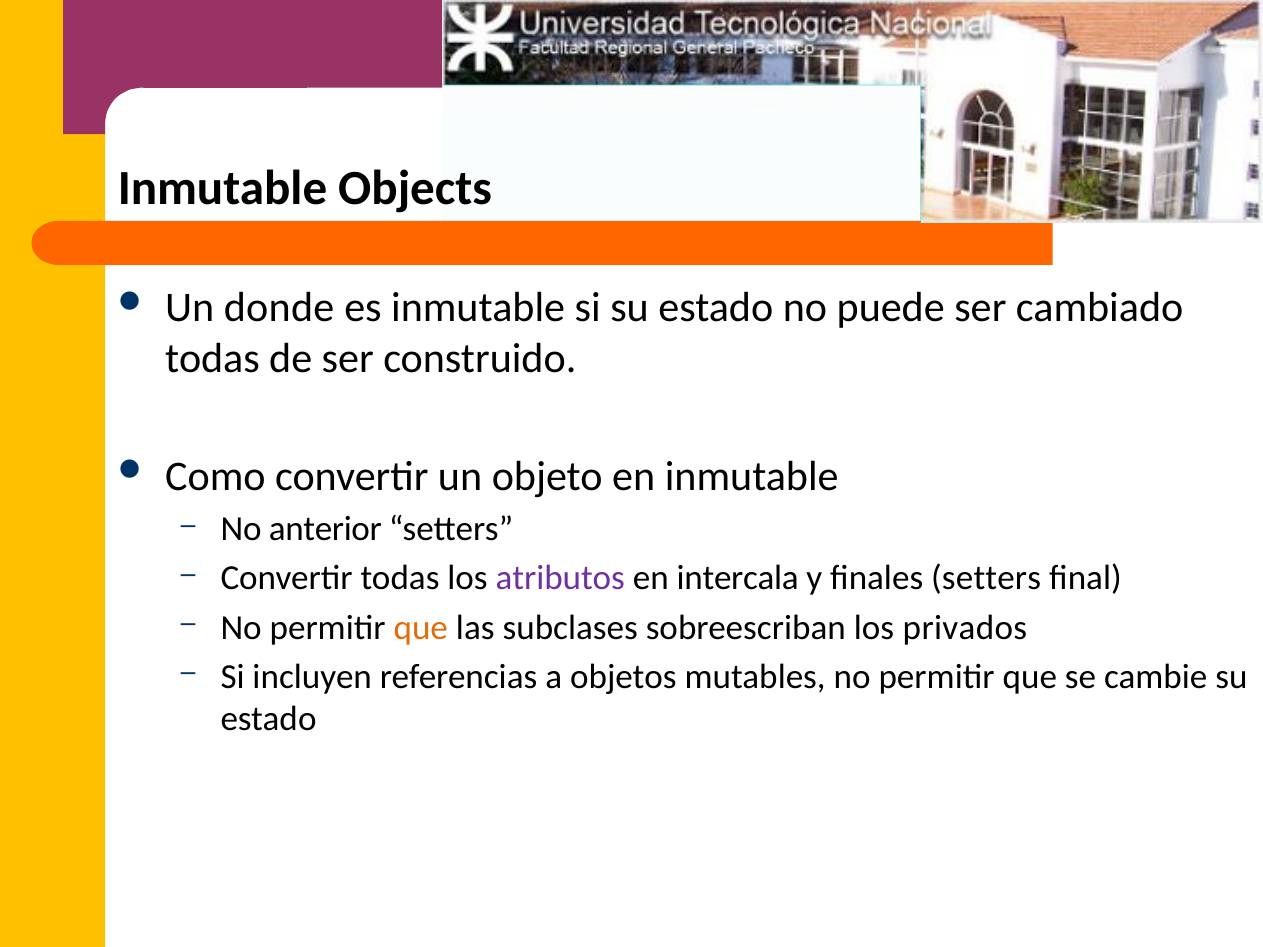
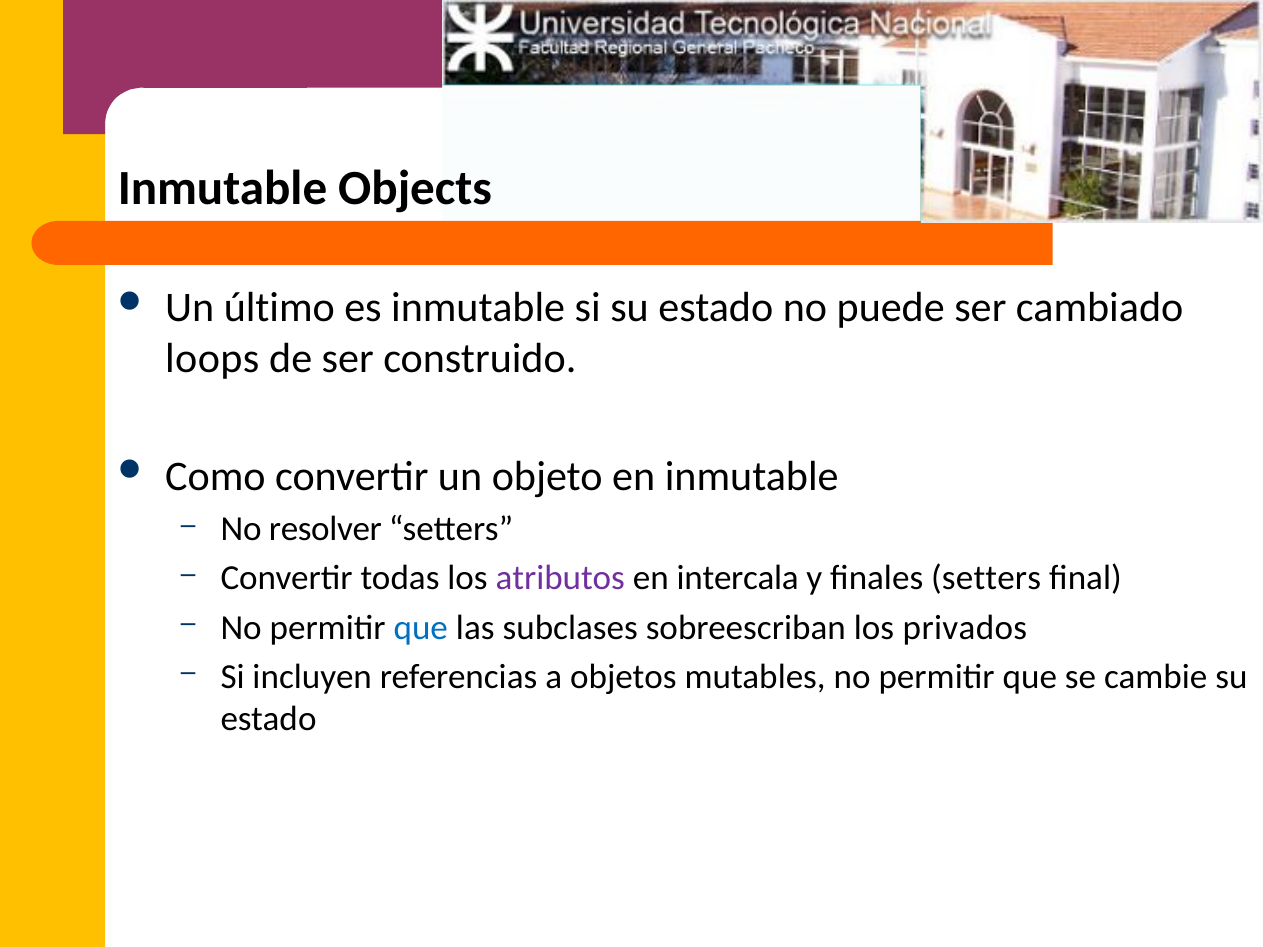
donde: donde -> último (279, 308)
todas: todas -> loops (212, 359)
anterior: anterior -> resolver (325, 529)
que colour: orange -> blue (421, 628)
